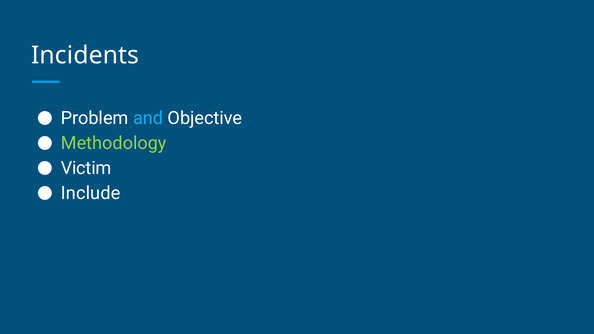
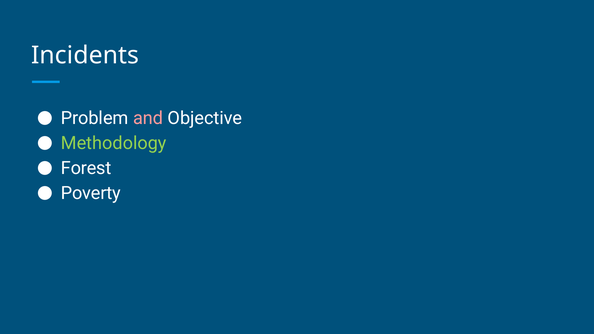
and colour: light blue -> pink (148, 118)
Victim: Victim -> Forest (86, 168)
Include: Include -> Poverty (91, 193)
